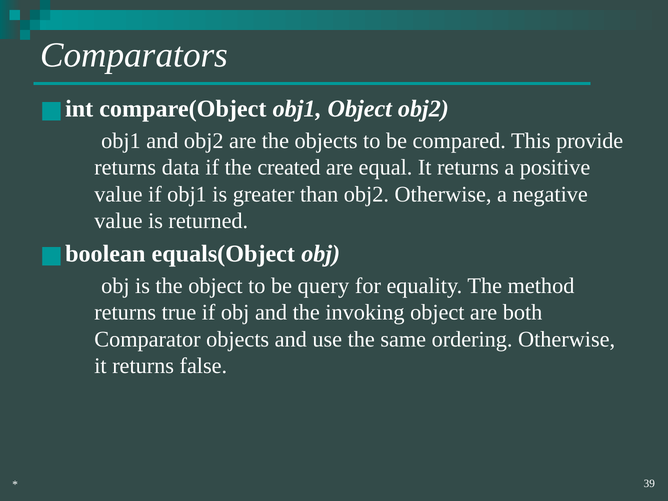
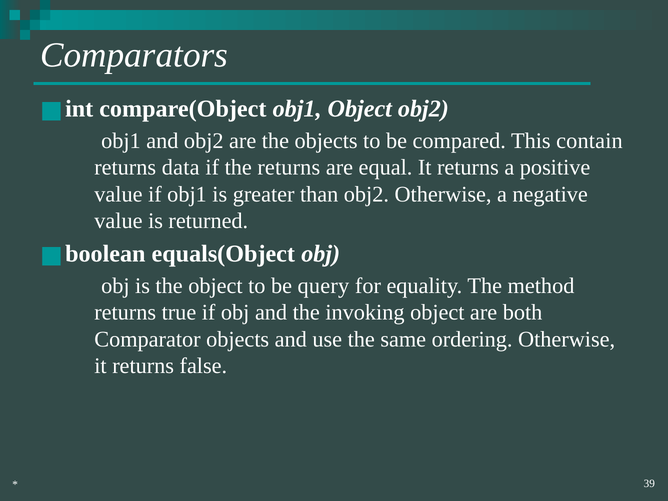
provide: provide -> contain (589, 141)
the created: created -> returns (289, 167)
